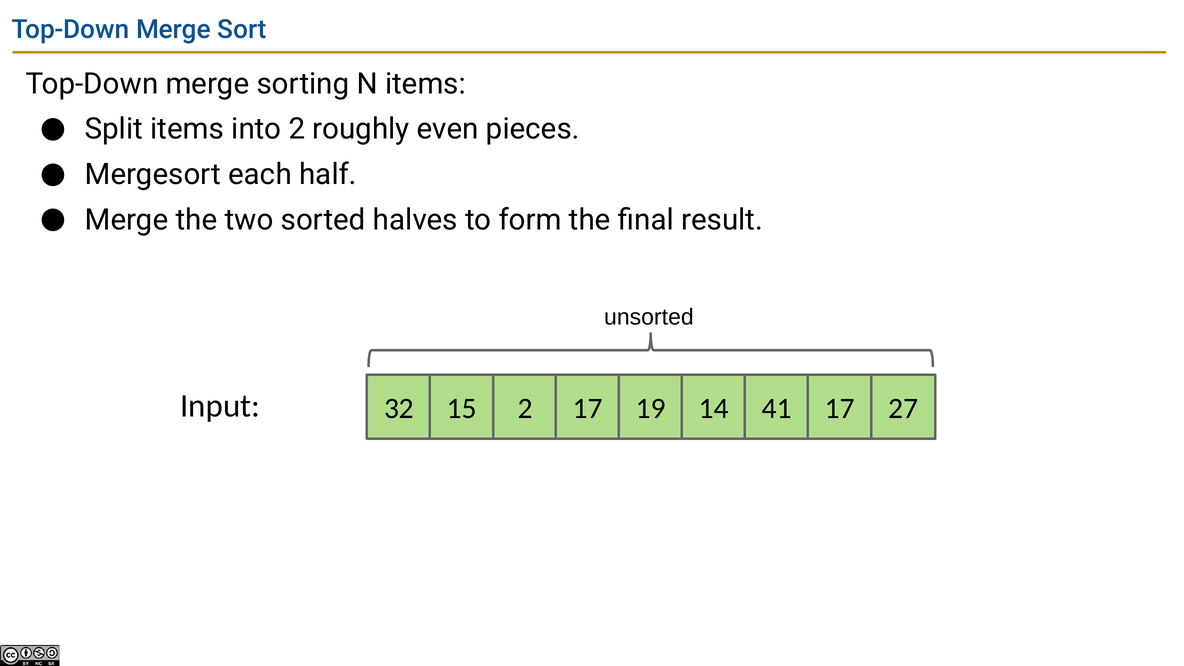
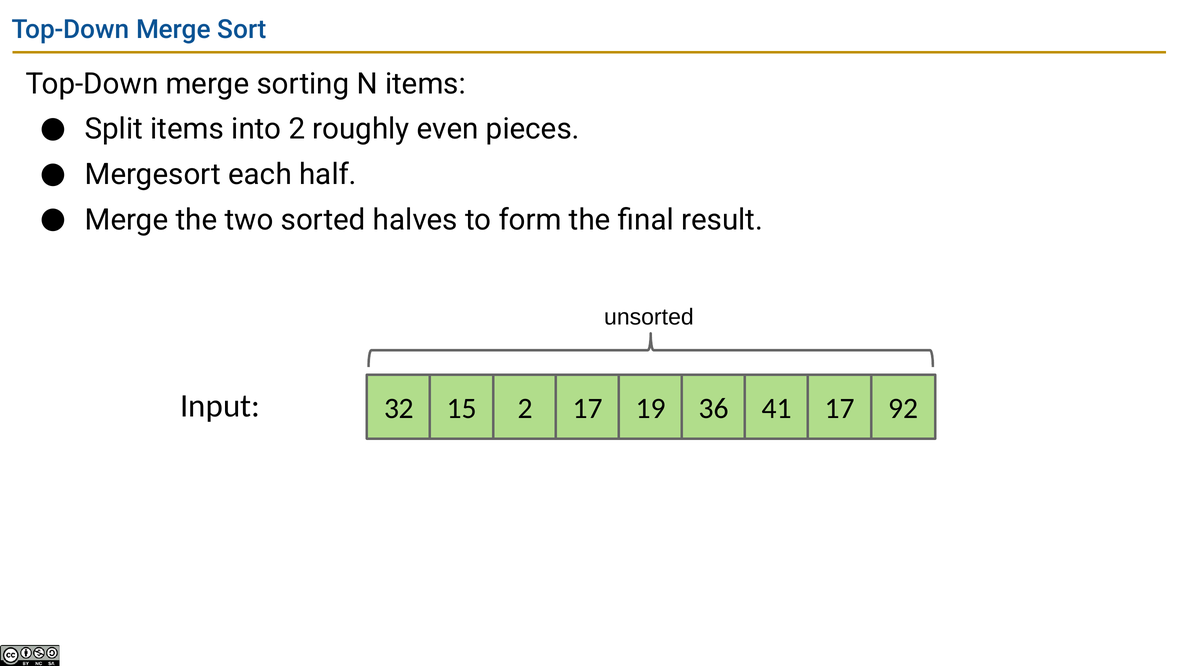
14: 14 -> 36 (714, 409)
27: 27 -> 92 (903, 409)
